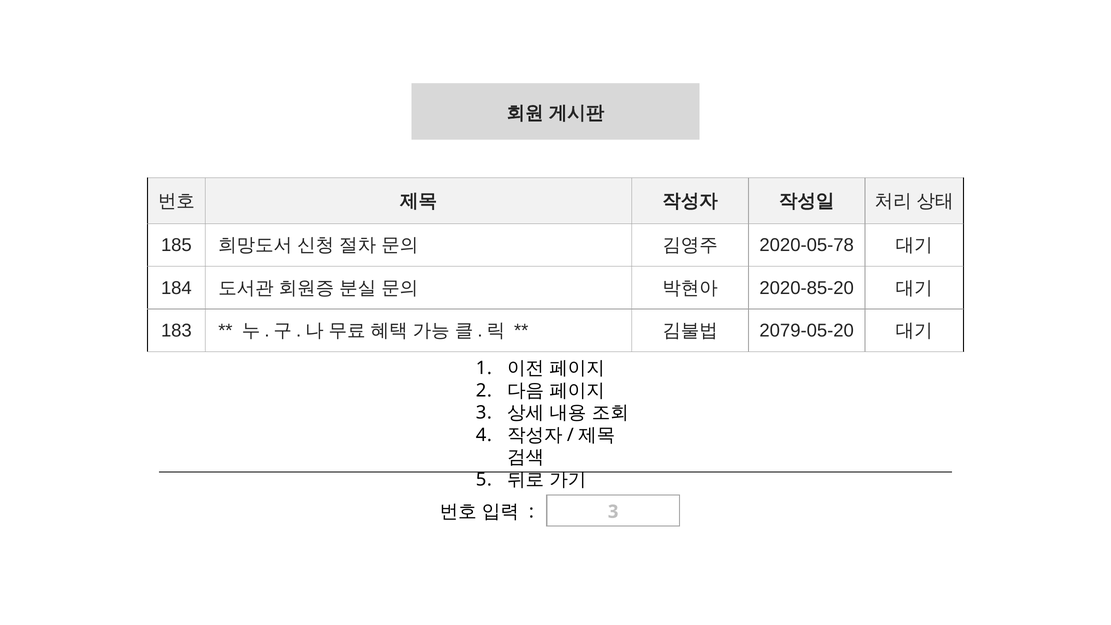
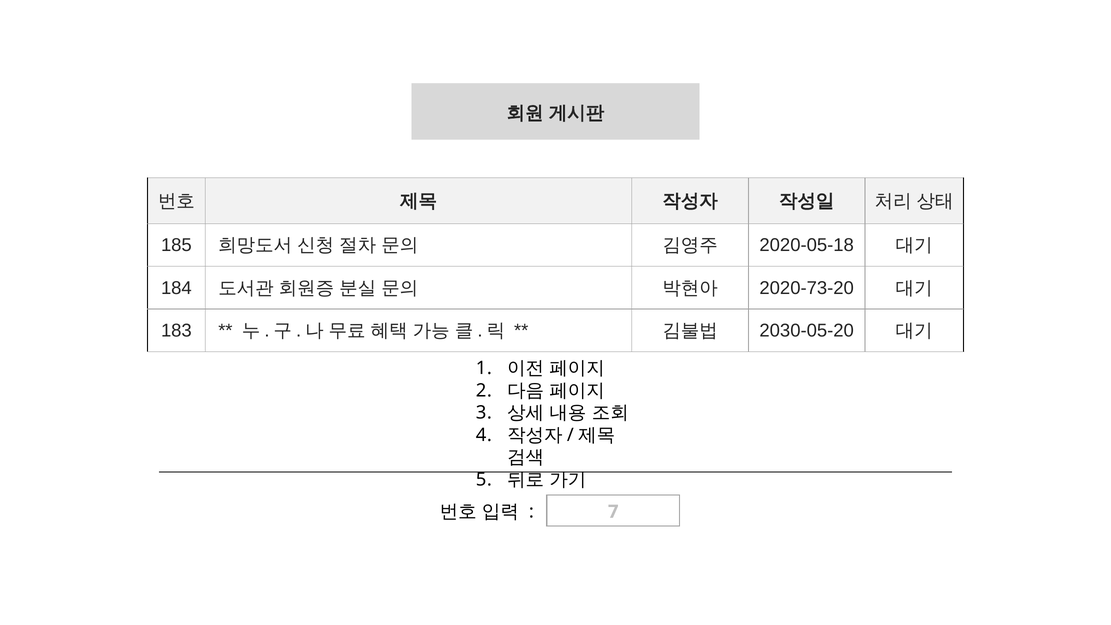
2020-05-78: 2020-05-78 -> 2020-05-18 (807, 245)
2020-85-20: 2020-85-20 -> 2020-73-20 (807, 288)
2079-05-20: 2079-05-20 -> 2030-05-20 (807, 331)
3: 3 -> 7 (613, 512)
